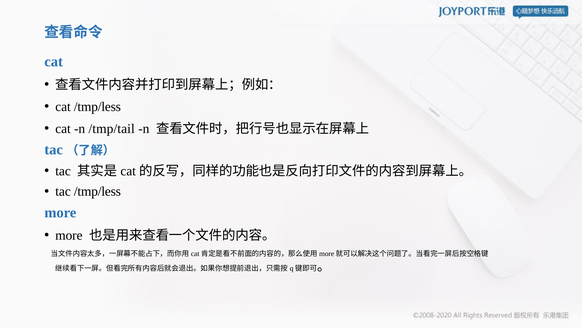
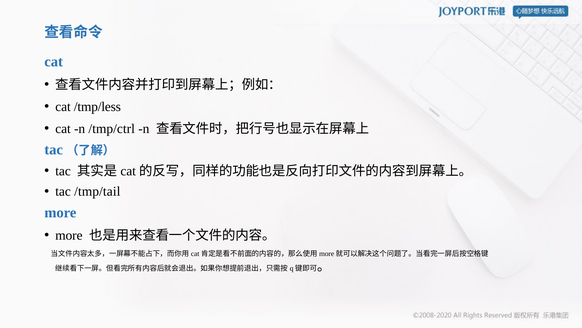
/tmp/tail: /tmp/tail -> /tmp/ctrl (112, 129)
tac /tmp/less: /tmp/less -> /tmp/tail (97, 191)
